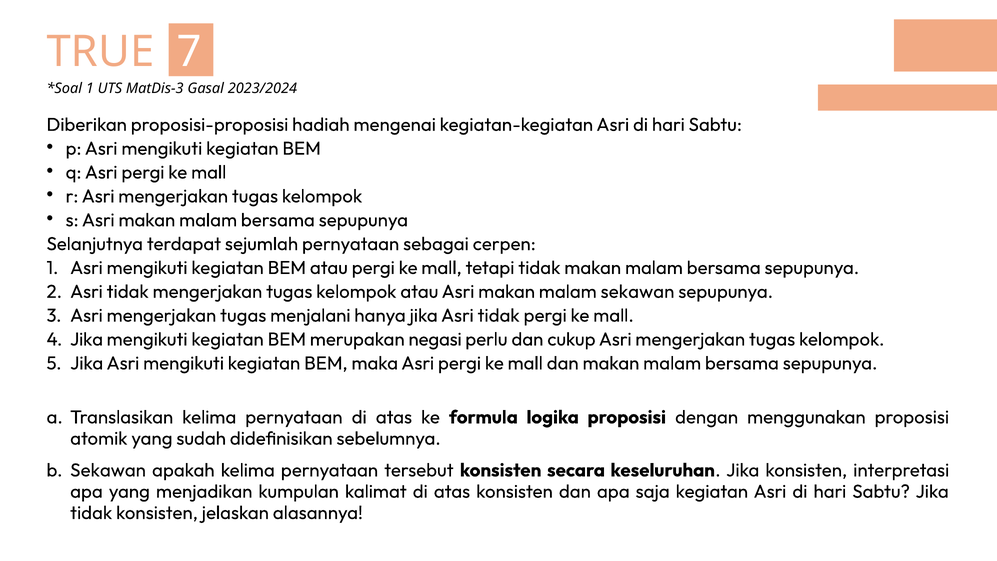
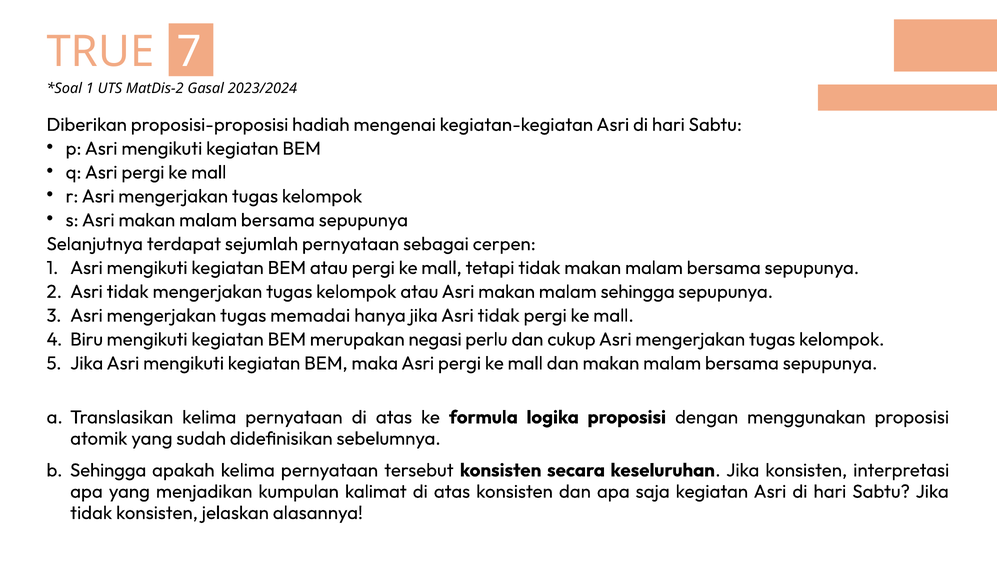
MatDis-3: MatDis-3 -> MatDis-2 (155, 89)
malam sekawan: sekawan -> sehingga (638, 292)
menjalani: menjalani -> memadai (310, 315)
Jika: Jika -> Biru (87, 339)
Sekawan: Sekawan -> Sehingga (108, 470)
